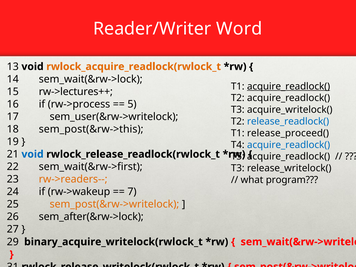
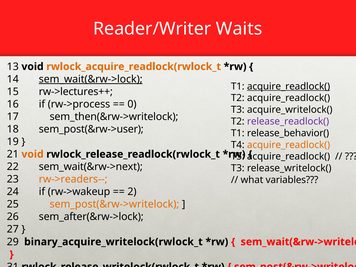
Word: Word -> Waits (239, 29)
sem_wait(&rw->lock underline: none -> present (91, 79)
5: 5 -> 0 (132, 104)
sem_user(&rw->writelock: sem_user(&rw->writelock -> sem_then(&rw->writelock (114, 117)
release_readlock( colour: blue -> purple (288, 121)
sem_post(&rw->this: sem_post(&rw->this -> sem_post(&rw->user (91, 129)
release_proceed(: release_proceed( -> release_behavior( (288, 133)
acquire_readlock( colour: blue -> orange (289, 145)
void colour: blue -> orange (33, 154)
sem_wait(&rw->first: sem_wait(&rw->first -> sem_wait(&rw->next (91, 167)
program: program -> variables (292, 180)
7: 7 -> 2 (132, 192)
